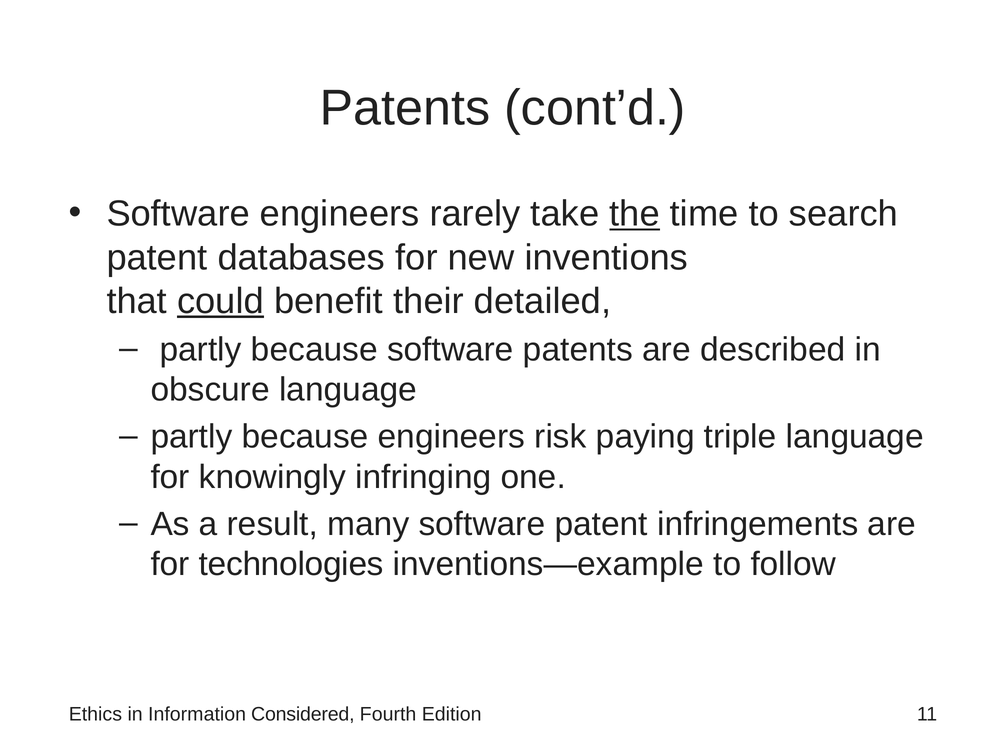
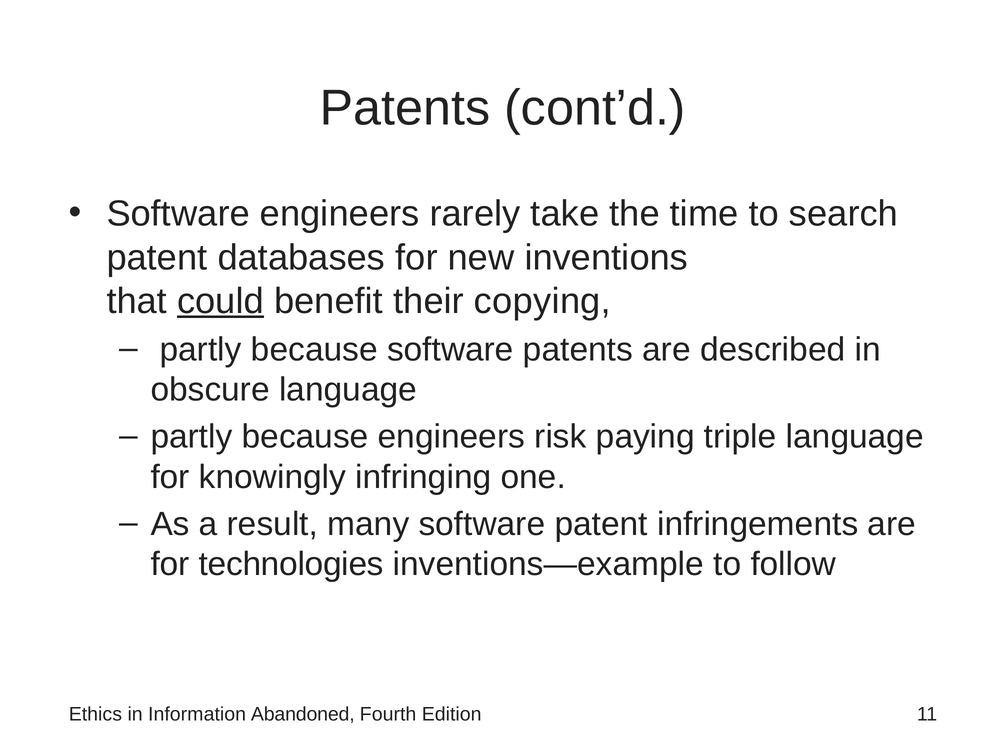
the underline: present -> none (635, 214)
detailed: detailed -> copying (542, 301)
Considered: Considered -> Abandoned (303, 714)
